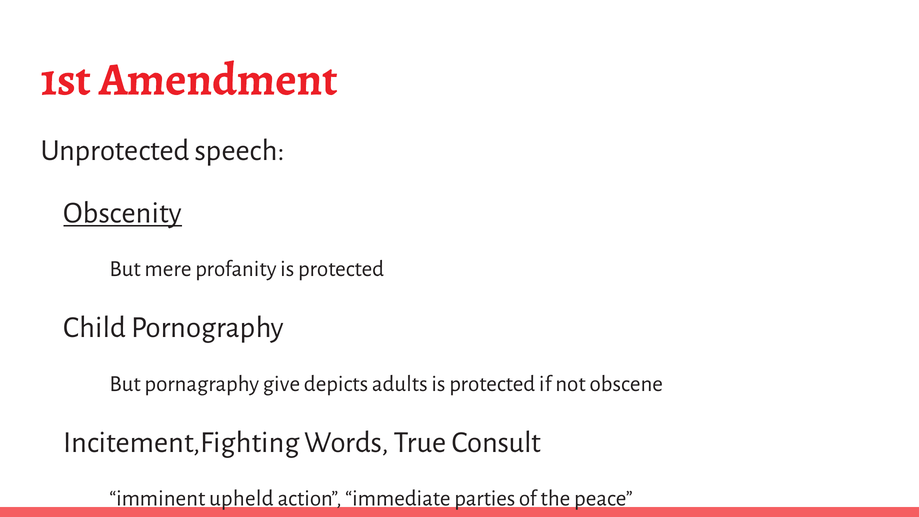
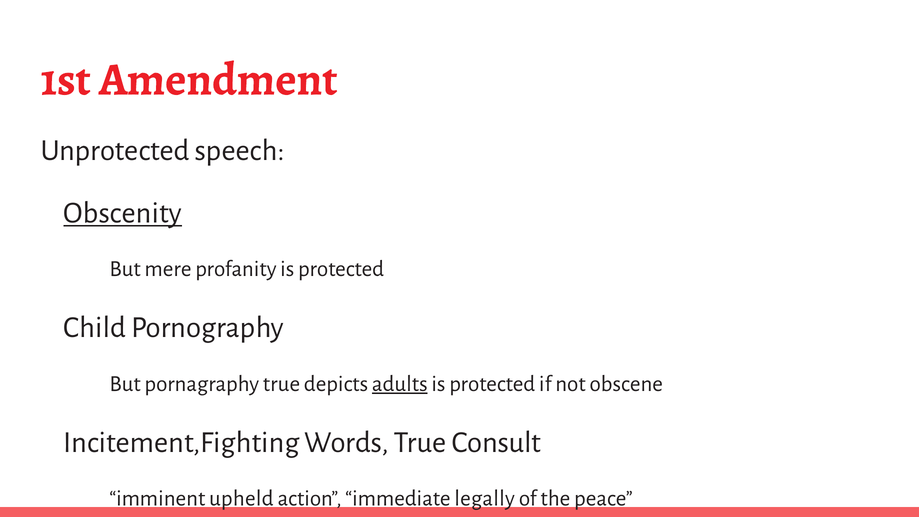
pornagraphy give: give -> true (281, 384)
adults underline: none -> present (400, 384)
parties: parties -> legally (485, 498)
